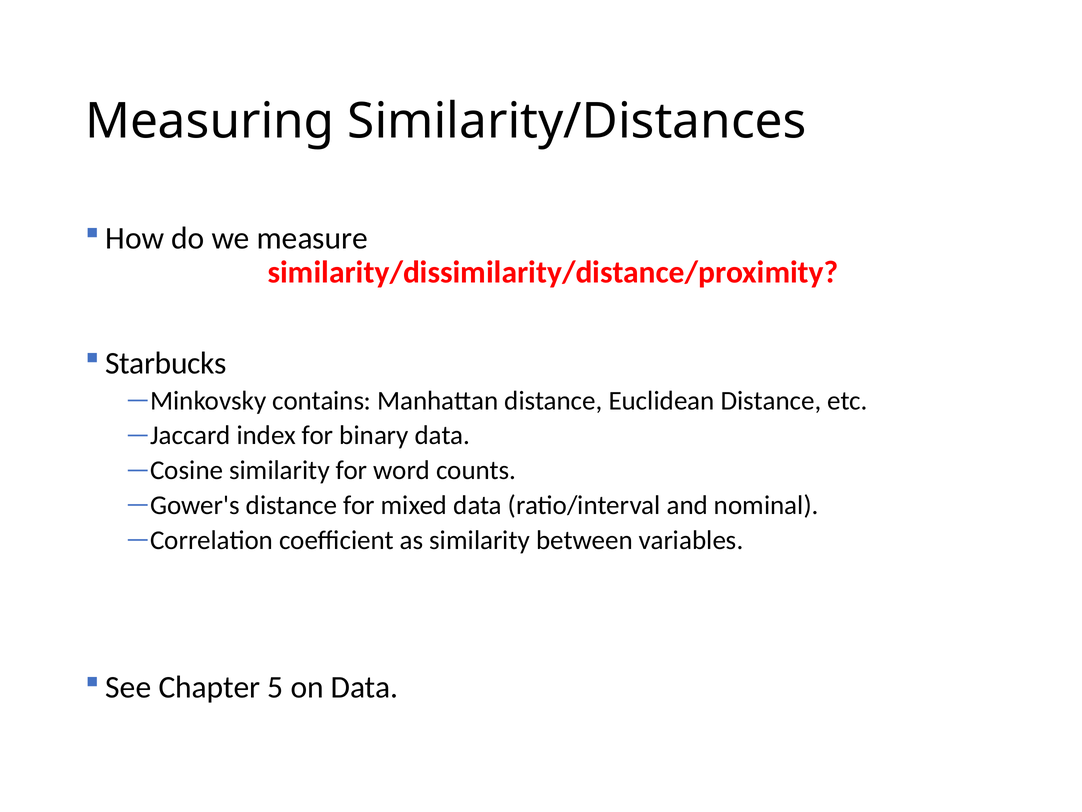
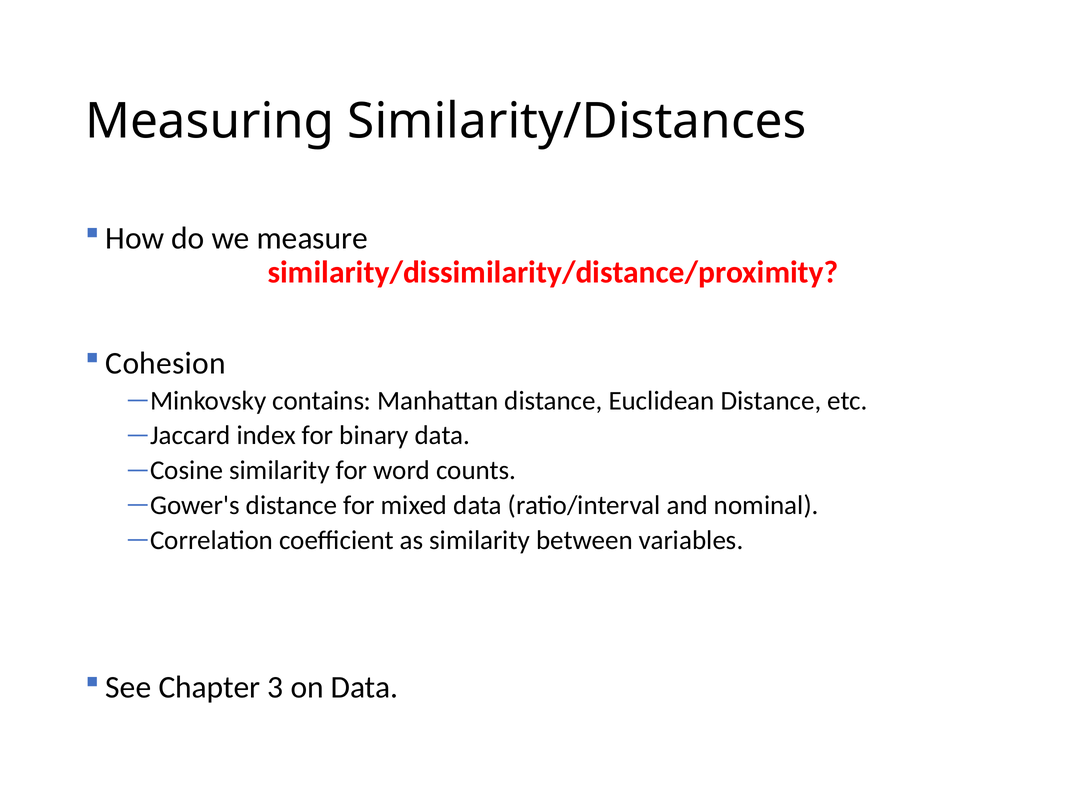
Starbucks: Starbucks -> Cohesion (166, 363)
5: 5 -> 3 (275, 687)
